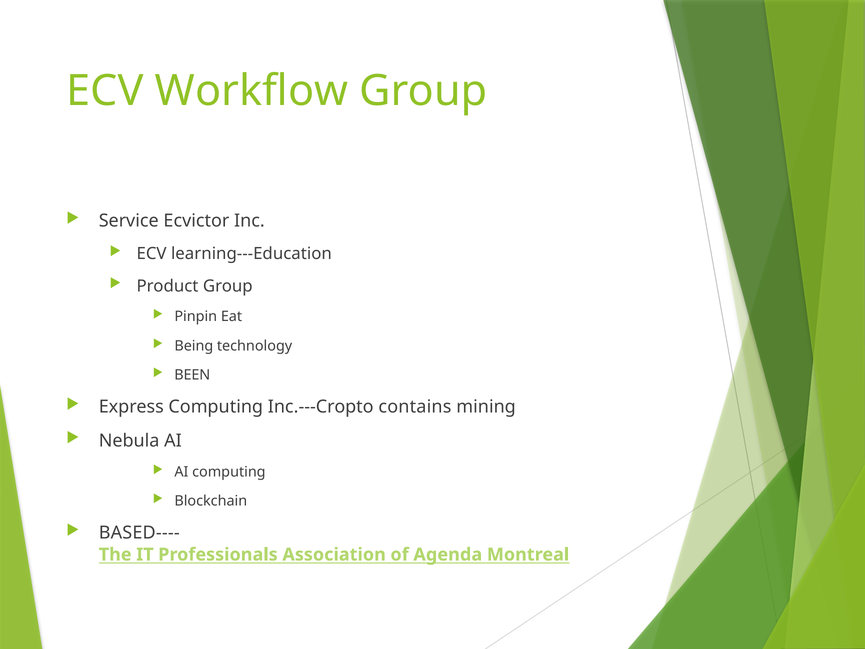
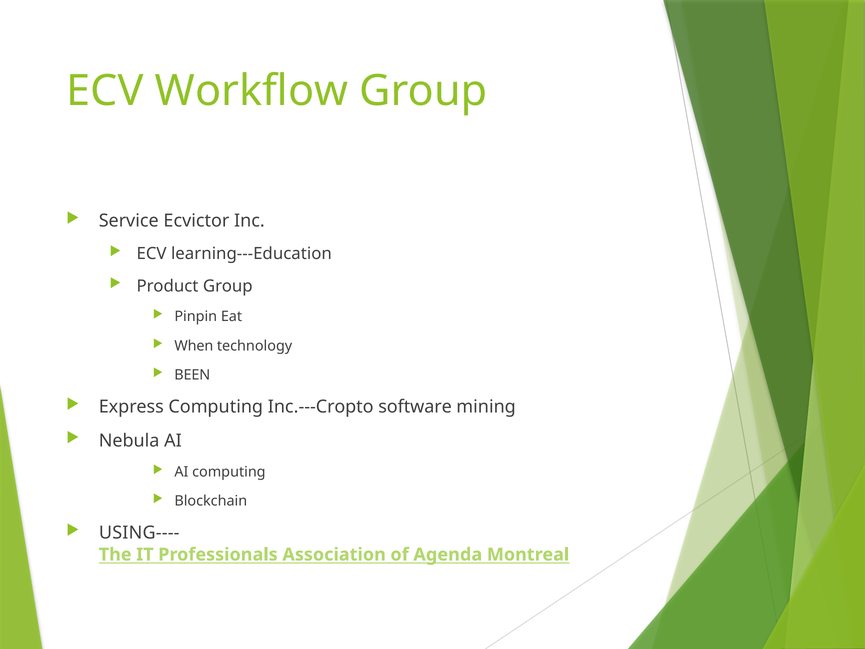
Being: Being -> When (194, 346)
contains: contains -> software (415, 407)
BASED----: BASED---- -> USING---- (139, 533)
